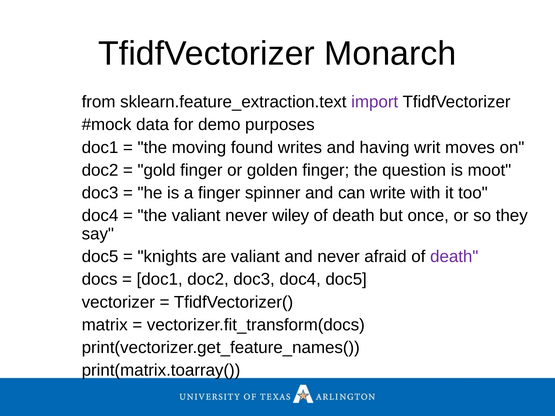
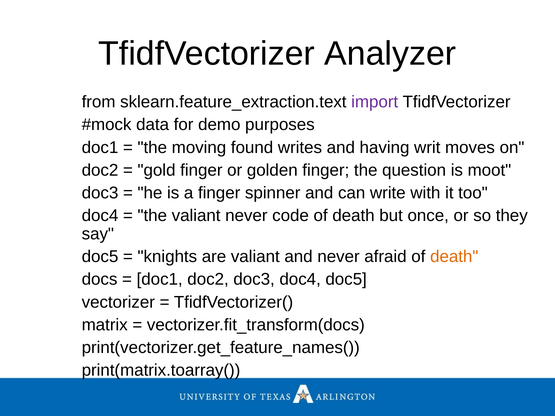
Monarch: Monarch -> Analyzer (390, 54)
wiley: wiley -> code (291, 216)
death colour: purple -> orange (454, 257)
